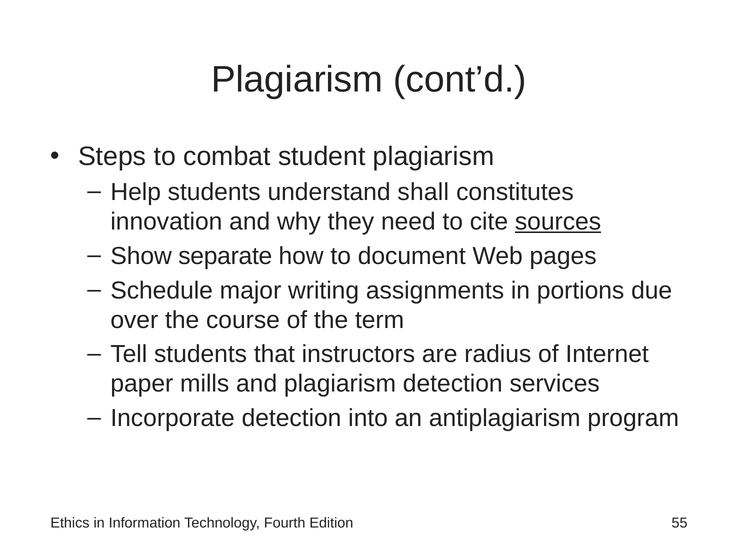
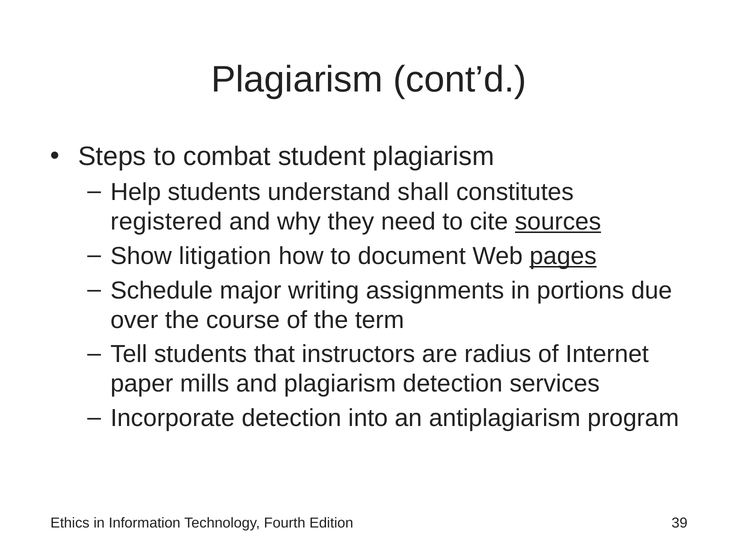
innovation: innovation -> registered (166, 222)
separate: separate -> litigation (225, 256)
pages underline: none -> present (563, 256)
55: 55 -> 39 (680, 524)
